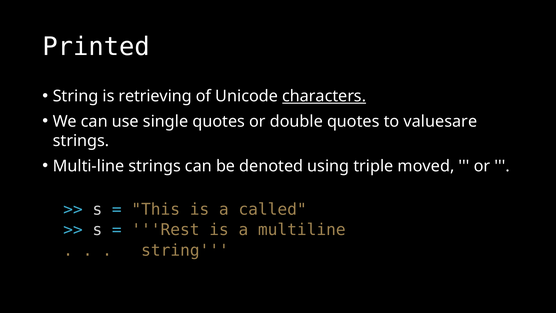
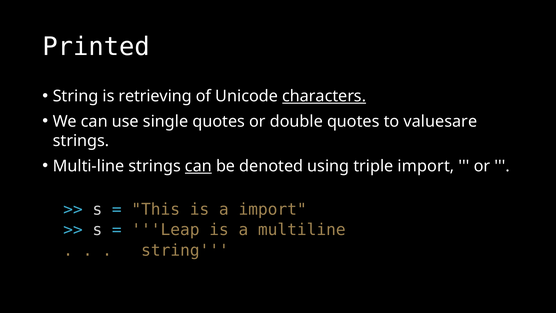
can underline: none -> present (198, 166)
triple moved: moved -> import (426, 166)
a called: called -> import (273, 209)
Rest: Rest -> Leap (165, 230)
